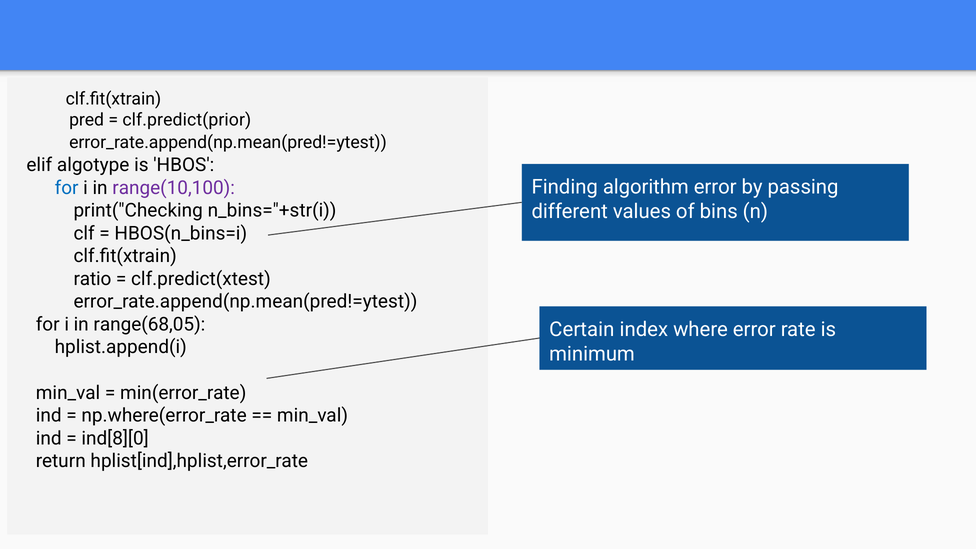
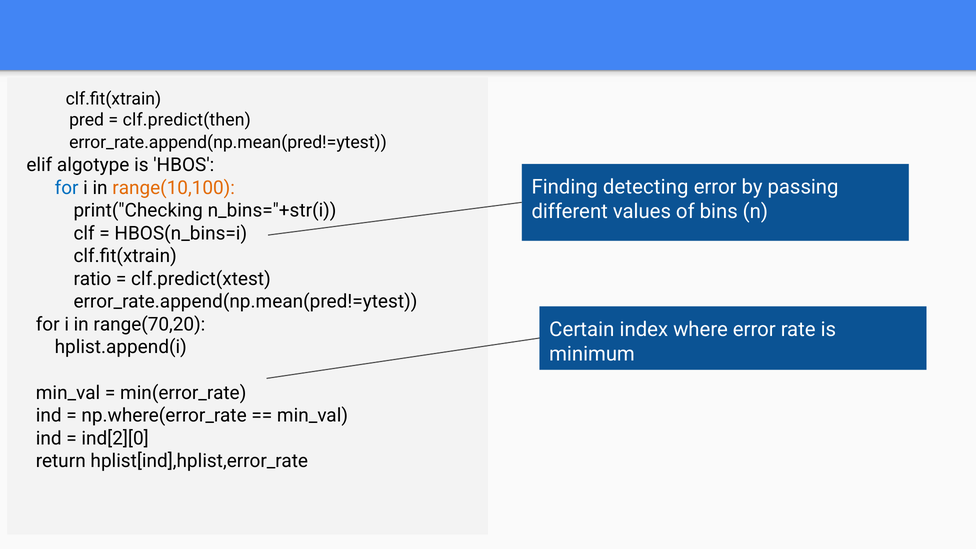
clf.predict(prior: clf.predict(prior -> clf.predict(then (187, 120)
algorithm: algorithm -> detecting (646, 187)
range(10,100 colour: purple -> orange (174, 188)
range(68,05: range(68,05 -> range(70,20 (149, 324)
ind[8][0: ind[8][0 -> ind[2][0 (115, 438)
